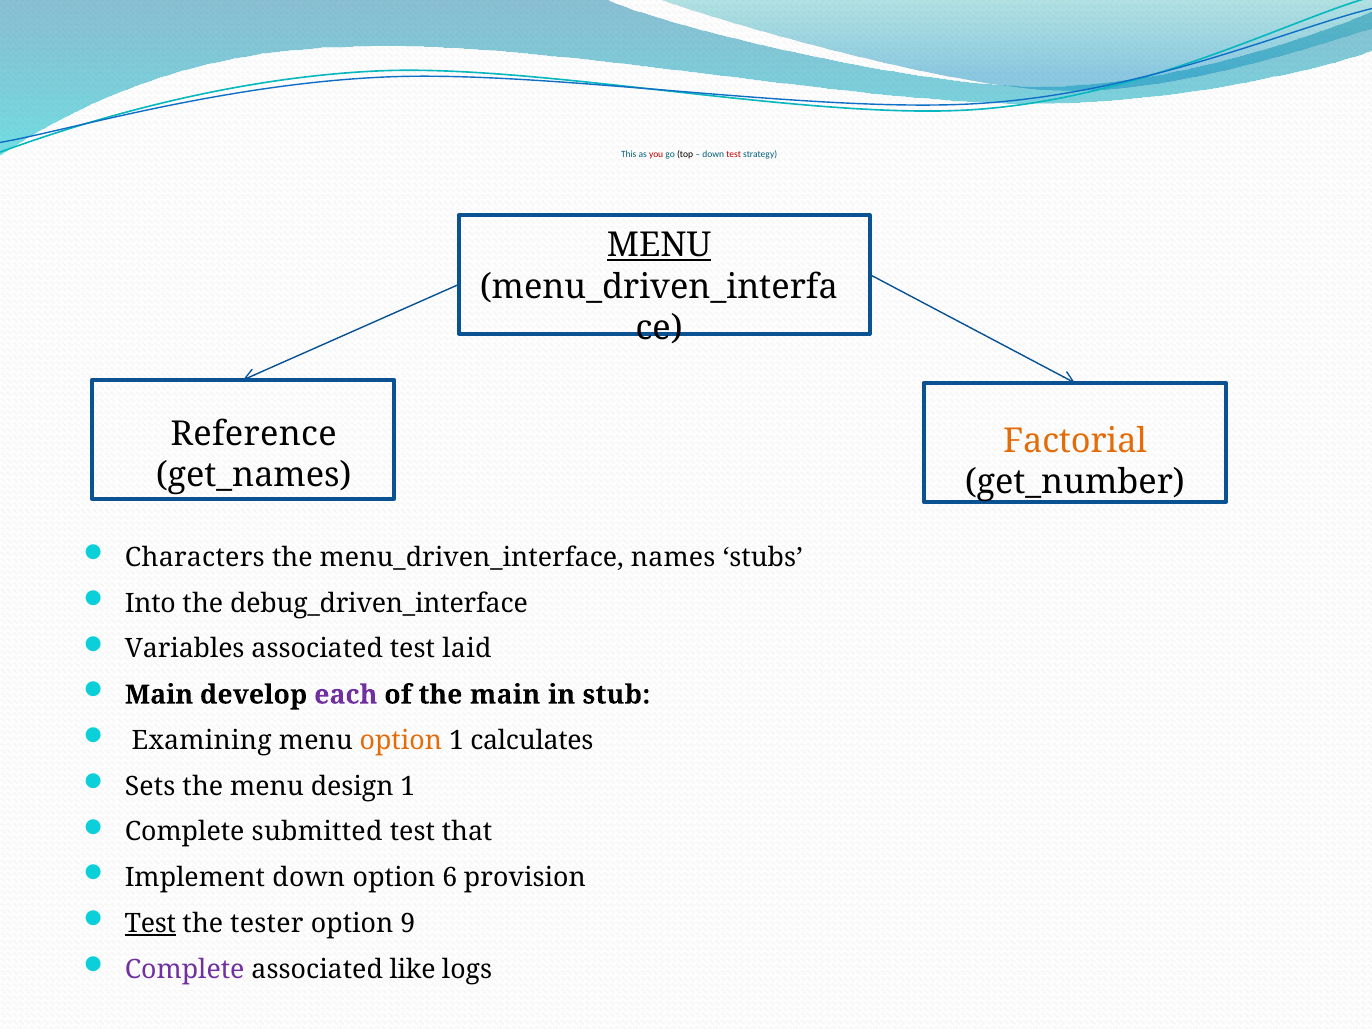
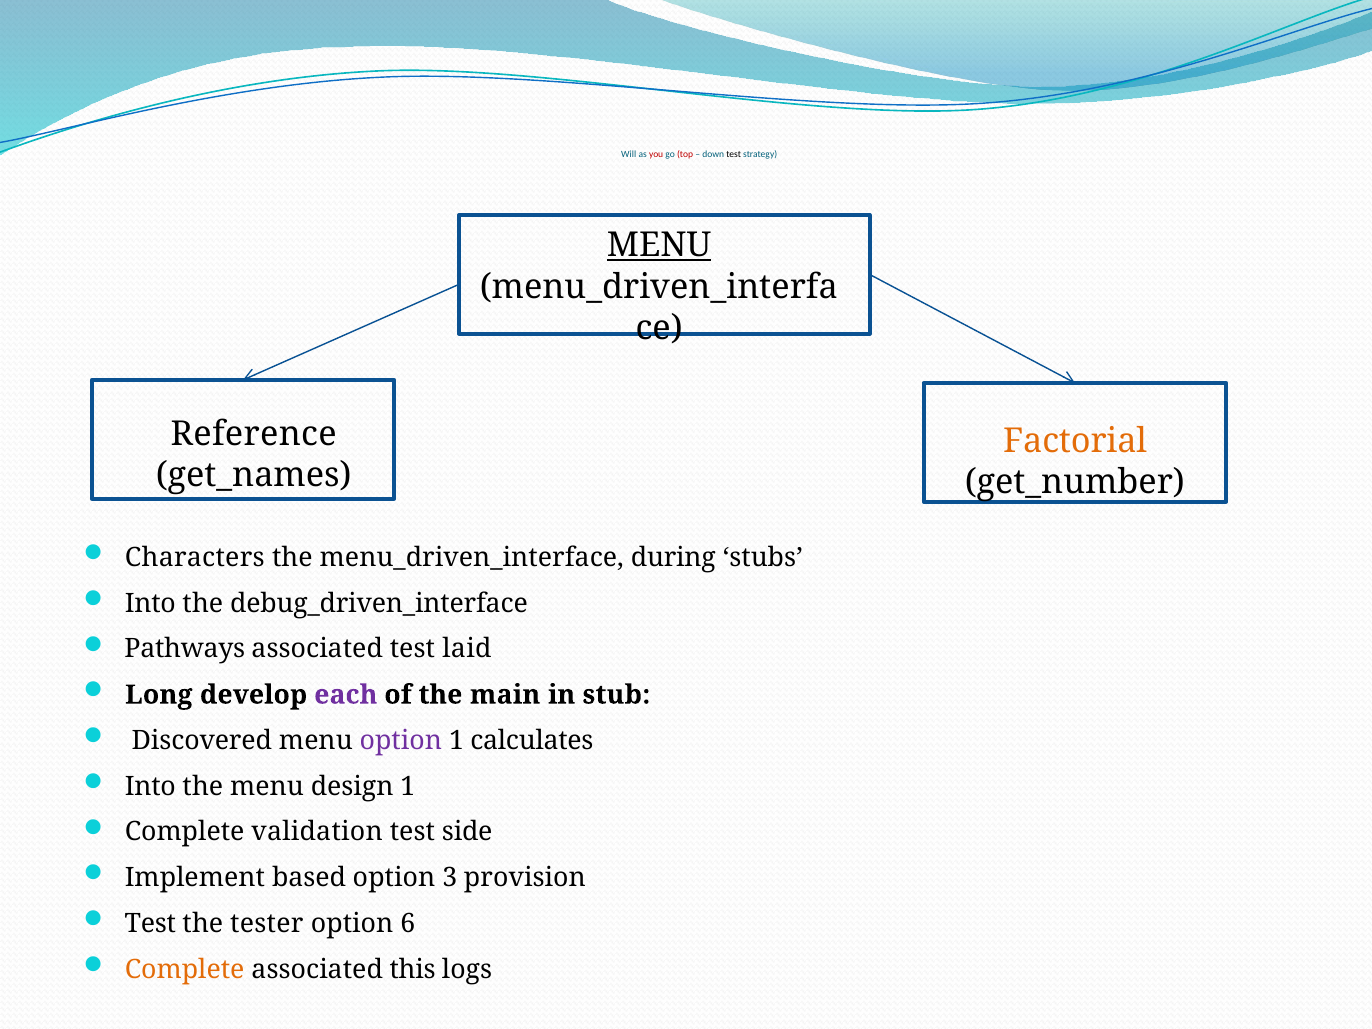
This: This -> Will (629, 155)
top colour: black -> red (685, 155)
test colour: red -> black (734, 155)
names: names -> during (673, 557)
Variables: Variables -> Pathways (185, 649)
Main: Main -> Long (159, 695)
Examining: Examining -> Discovered (202, 741)
option colour: orange -> purple (401, 741)
Sets: Sets -> Into (150, 786)
submitted: submitted -> validation (317, 832)
that: that -> side (467, 832)
Implement down: down -> based (309, 878)
6: 6 -> 3 (450, 878)
Test underline: present -> none (150, 924)
9: 9 -> 6 (408, 924)
Complete colour: purple -> orange (185, 969)
like: like -> this (413, 969)
